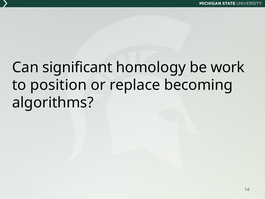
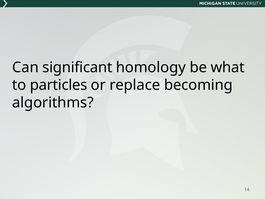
work: work -> what (228, 67)
position: position -> particles (59, 85)
